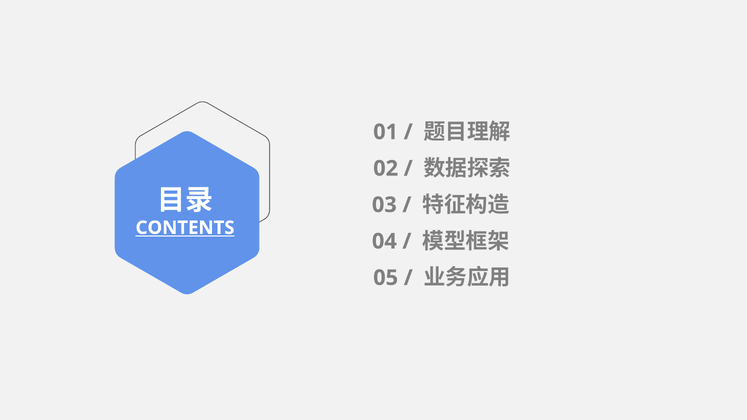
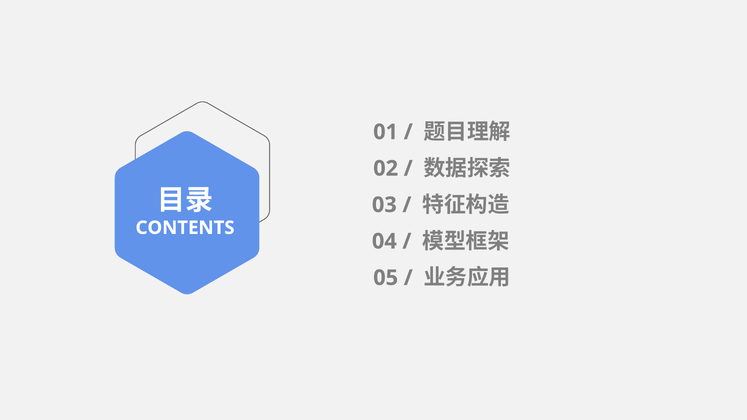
CONTENTS underline: present -> none (185, 228)
